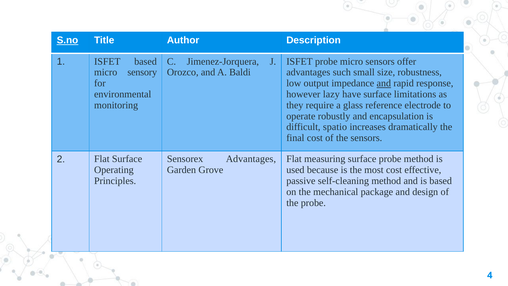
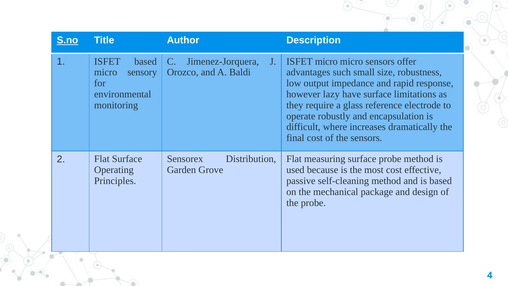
ISFET probe: probe -> micro (326, 61)
and underline: present -> none (384, 83)
spatio: spatio -> where (335, 127)
Sensorex Advantages: Advantages -> Distribution (251, 159)
